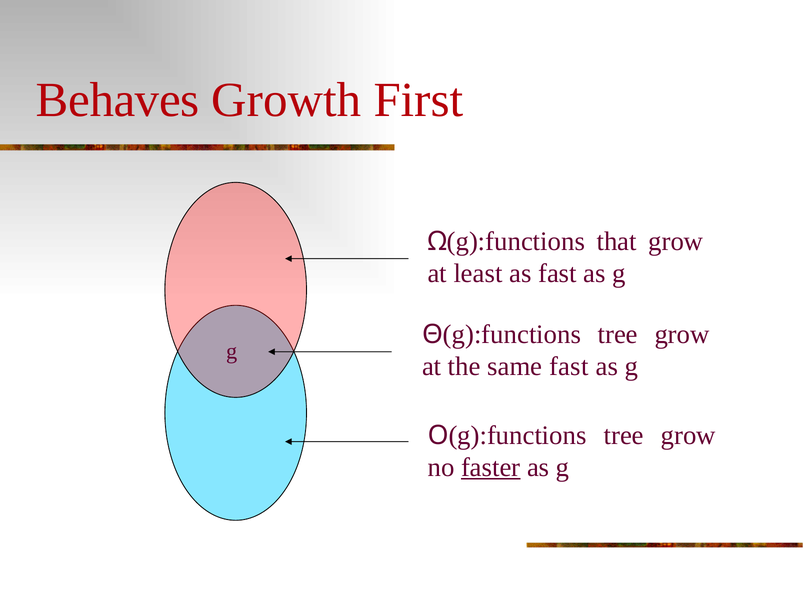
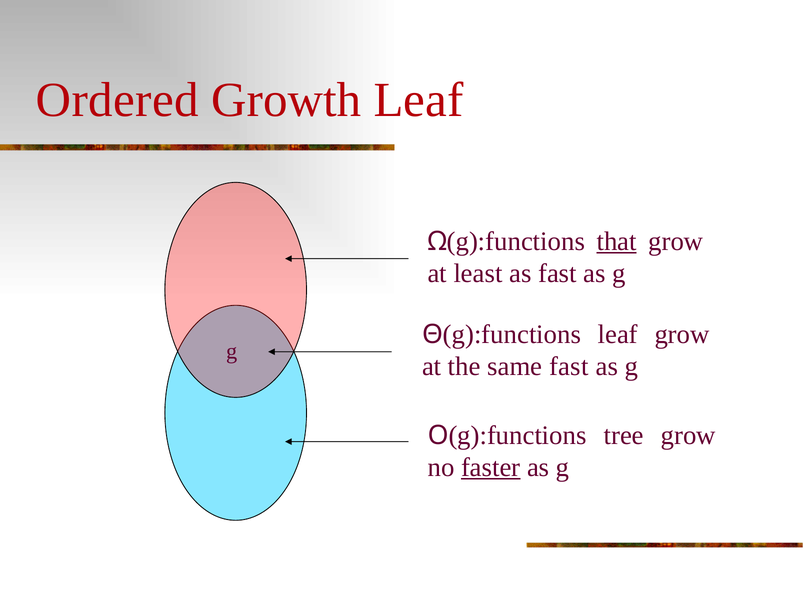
Behaves: Behaves -> Ordered (117, 100)
Growth First: First -> Leaf (418, 100)
that underline: none -> present (617, 241)
tree: tree -> leaf (618, 334)
